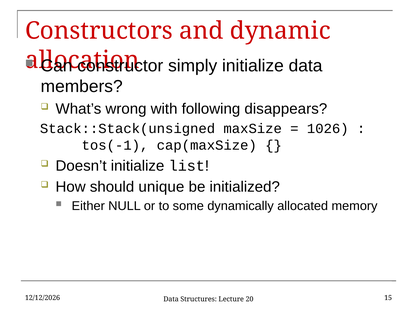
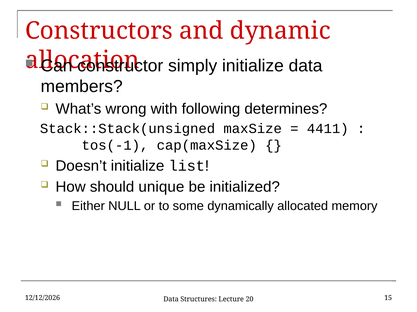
disappears: disappears -> determines (286, 109)
1026: 1026 -> 4411 (328, 129)
